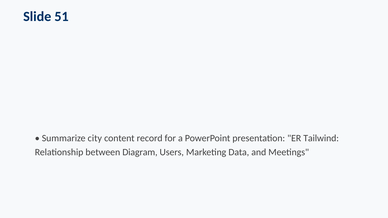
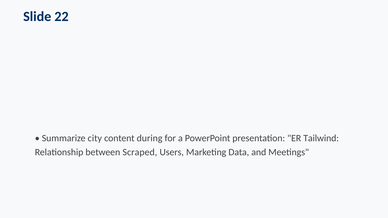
51: 51 -> 22 (62, 17)
record: record -> during (150, 138)
Diagram: Diagram -> Scraped (140, 152)
